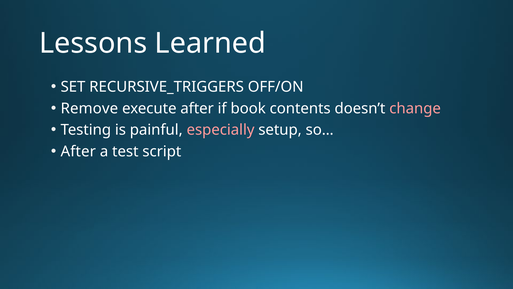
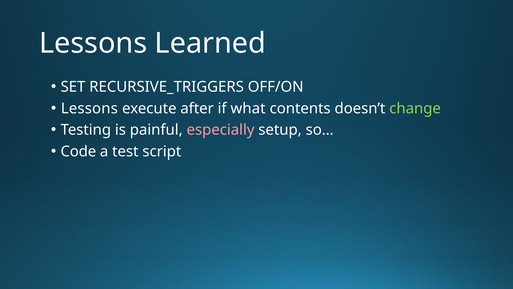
Remove: Remove -> Lessons (89, 108)
book: book -> what (248, 108)
change colour: pink -> light green (415, 108)
After: After -> Code (78, 151)
